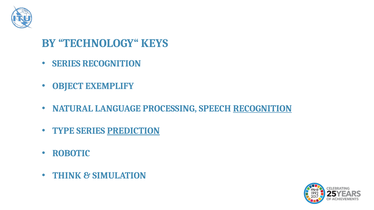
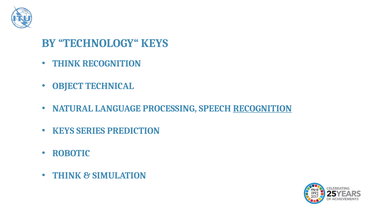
SERIES: SERIES -> THINK (66, 64)
EXEMPLIFY: EXEMPLIFY -> TECHNICAL (110, 86)
TYPE: TYPE -> KEYS (63, 131)
PREDICTION underline: present -> none (133, 131)
